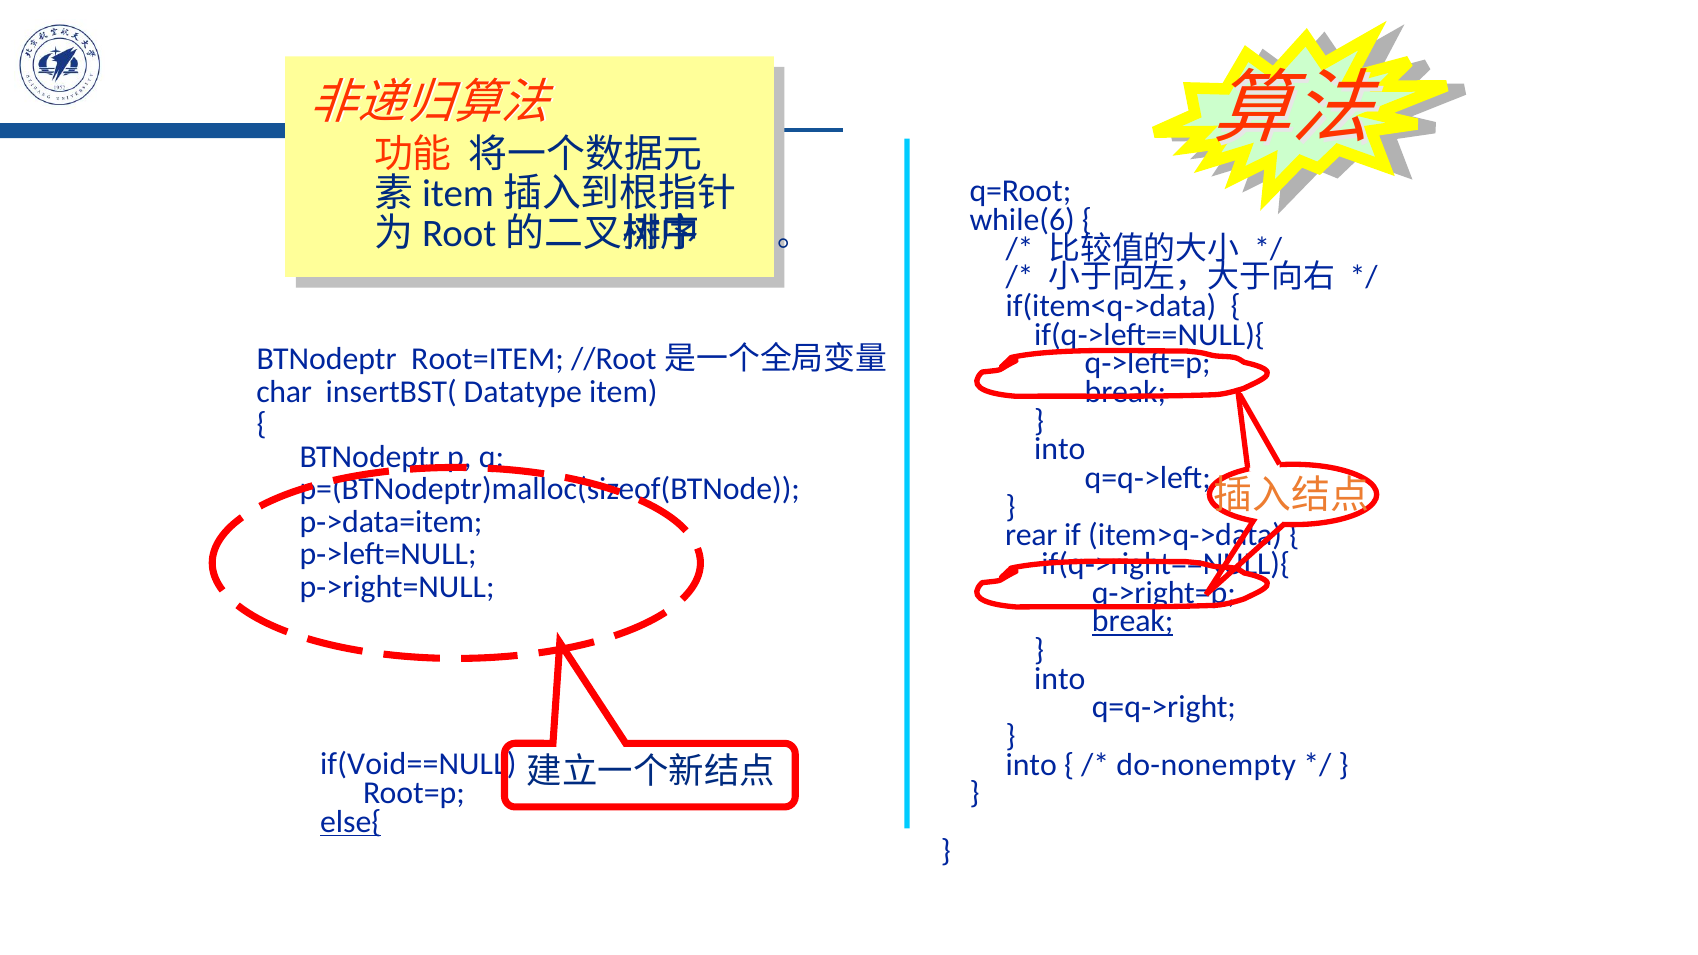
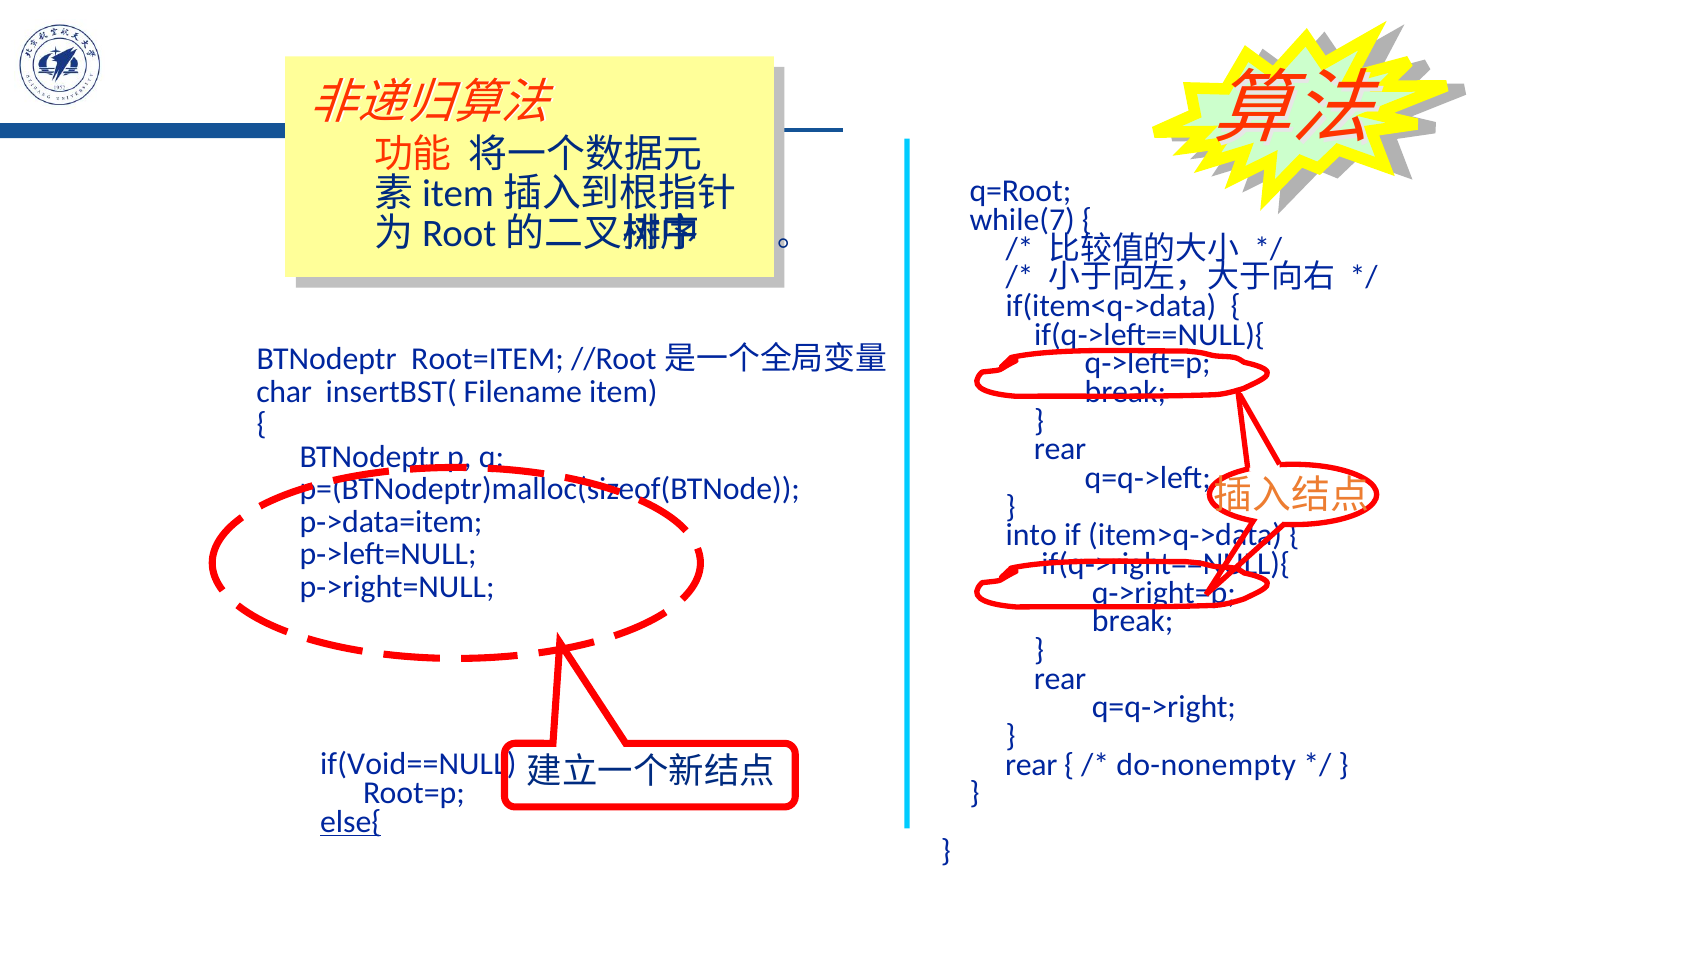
while(6: while(6 -> while(7 (1022, 220)
Datatype: Datatype -> Filename (523, 392)
into: into -> rear (1060, 449)
rear: rear -> into (1031, 535)
break underline: present -> none (1133, 621)
into: into -> rear (1060, 679)
into: into -> rear (1031, 765)
